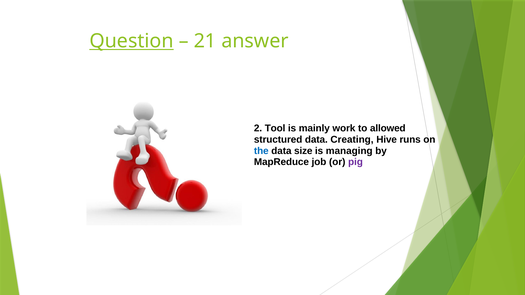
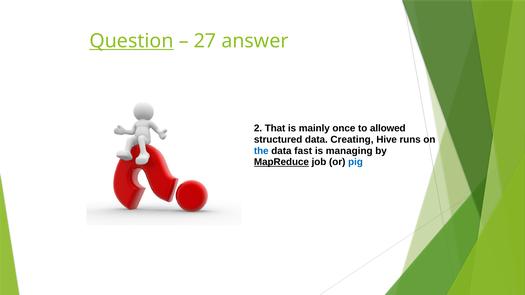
21: 21 -> 27 (205, 41)
Tool: Tool -> That (275, 129)
work: work -> once (344, 129)
size: size -> fast (303, 151)
MapReduce underline: none -> present (281, 162)
pig colour: purple -> blue (356, 162)
